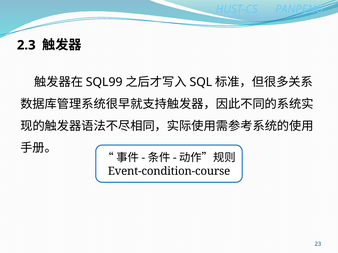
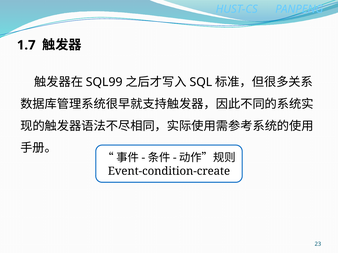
2.3: 2.3 -> 1.7 (26, 45)
Event-condition-course: Event-condition-course -> Event-condition-create (169, 172)
